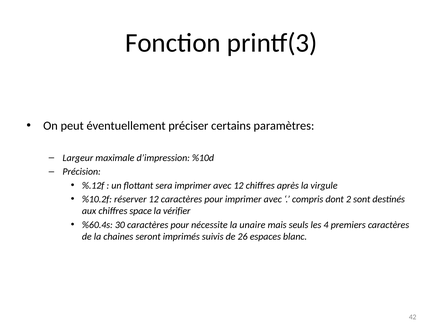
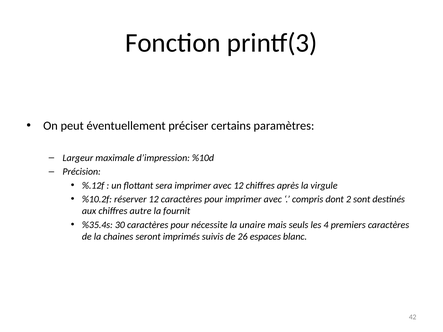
space: space -> autre (141, 211)
vérifier: vérifier -> fournit (177, 211)
%60.4s: %60.4s -> %35.4s (97, 225)
